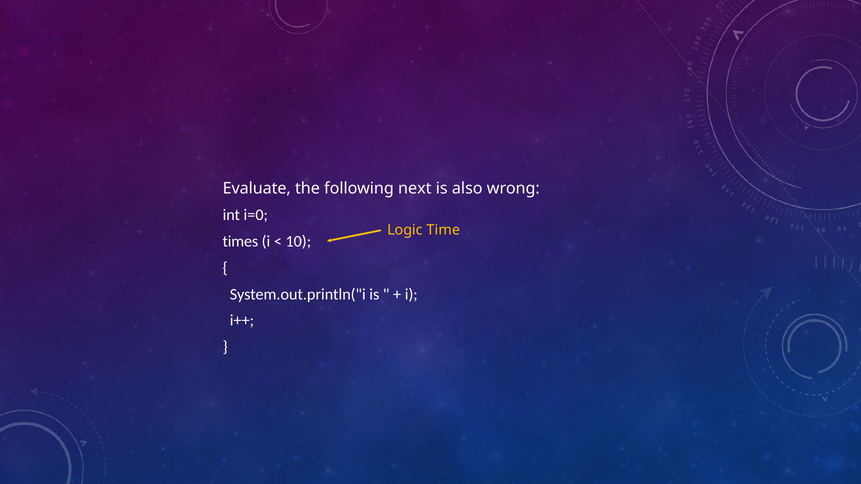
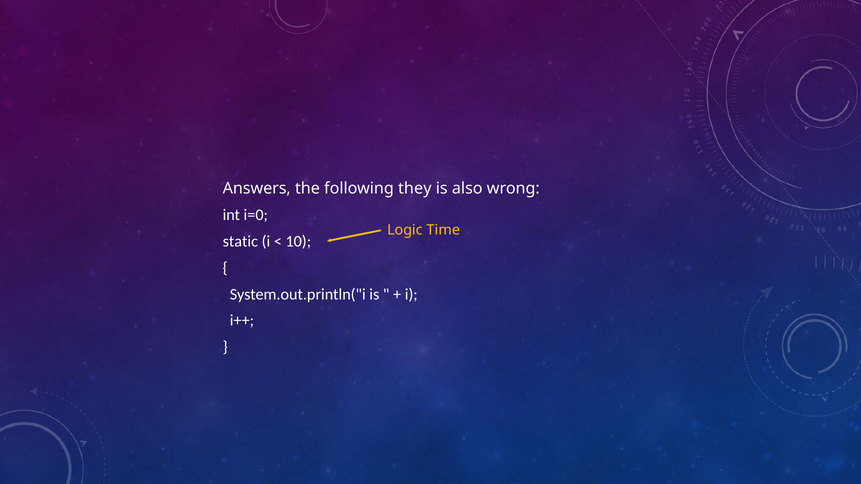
Evaluate: Evaluate -> Answers (257, 189)
next: next -> they (415, 189)
times: times -> static (240, 242)
